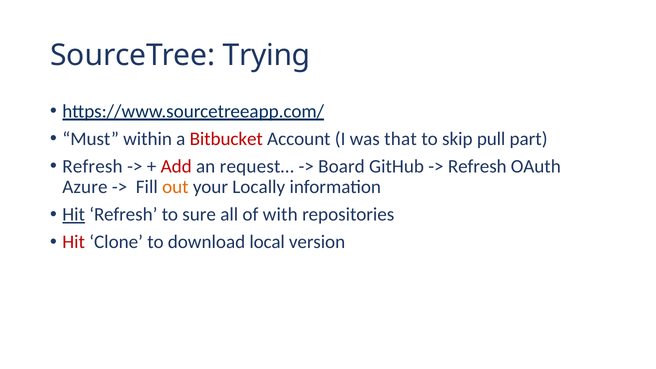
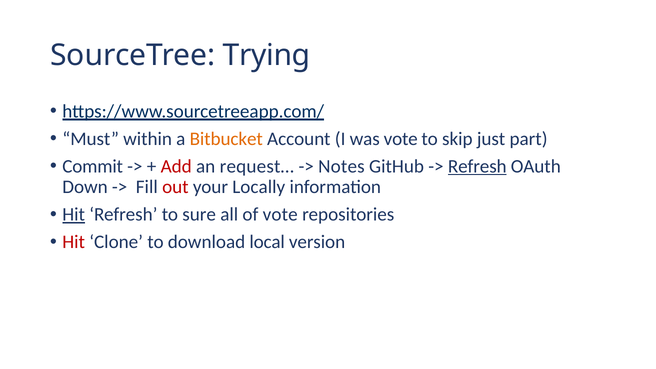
Bitbucket colour: red -> orange (226, 139)
was that: that -> vote (401, 139)
pull: pull -> just (491, 139)
Refresh: Refresh -> Commit (93, 166)
Board: Board -> Notes (341, 166)
Refresh underline: none -> present (477, 166)
Azure: Azure -> Down (85, 187)
out colour: orange -> red (175, 187)
of with: with -> vote (280, 214)
